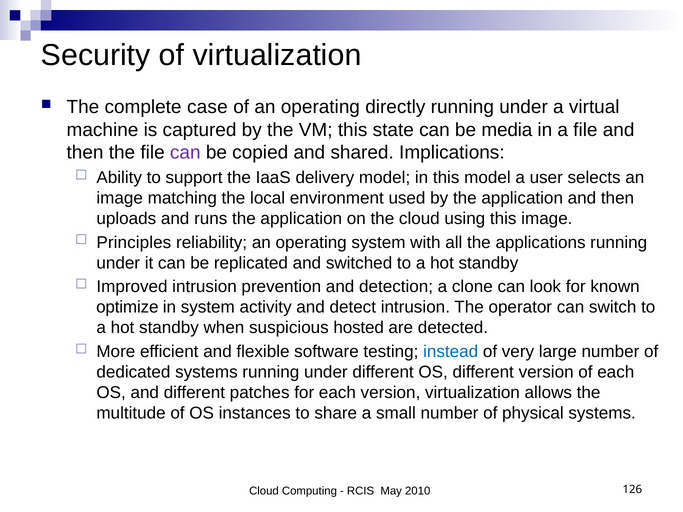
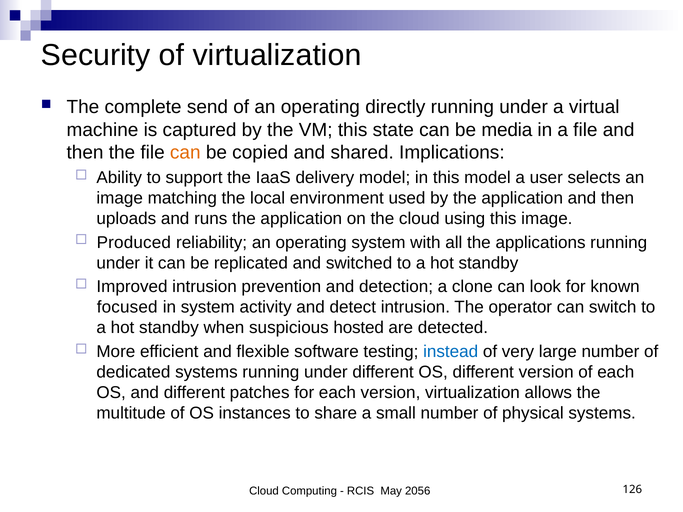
case: case -> send (207, 107)
can colour: purple -> orange (185, 153)
Principles: Principles -> Produced (134, 243)
optimize: optimize -> focused (127, 307)
2010: 2010 -> 2056 (418, 491)
